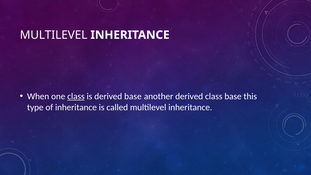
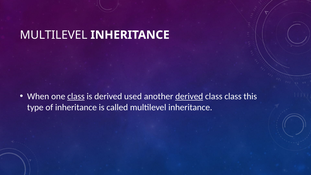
derived base: base -> used (133, 96)
derived underline: none -> present (189, 96)
class base: base -> class (233, 96)
